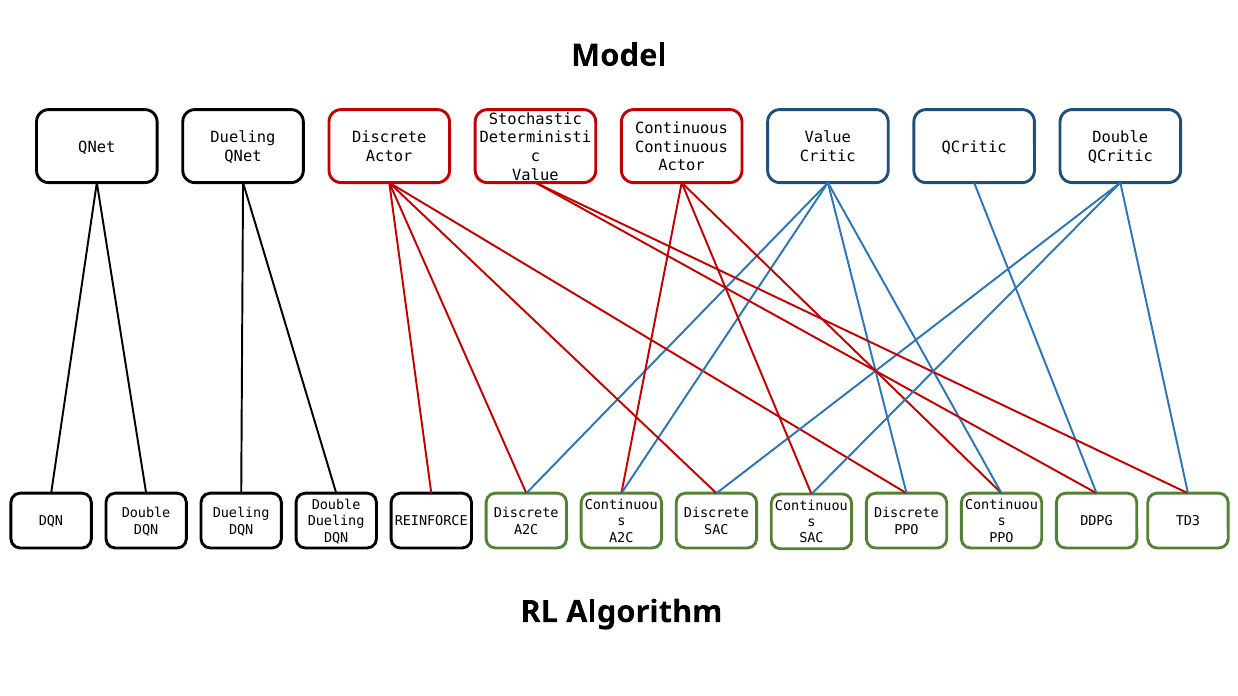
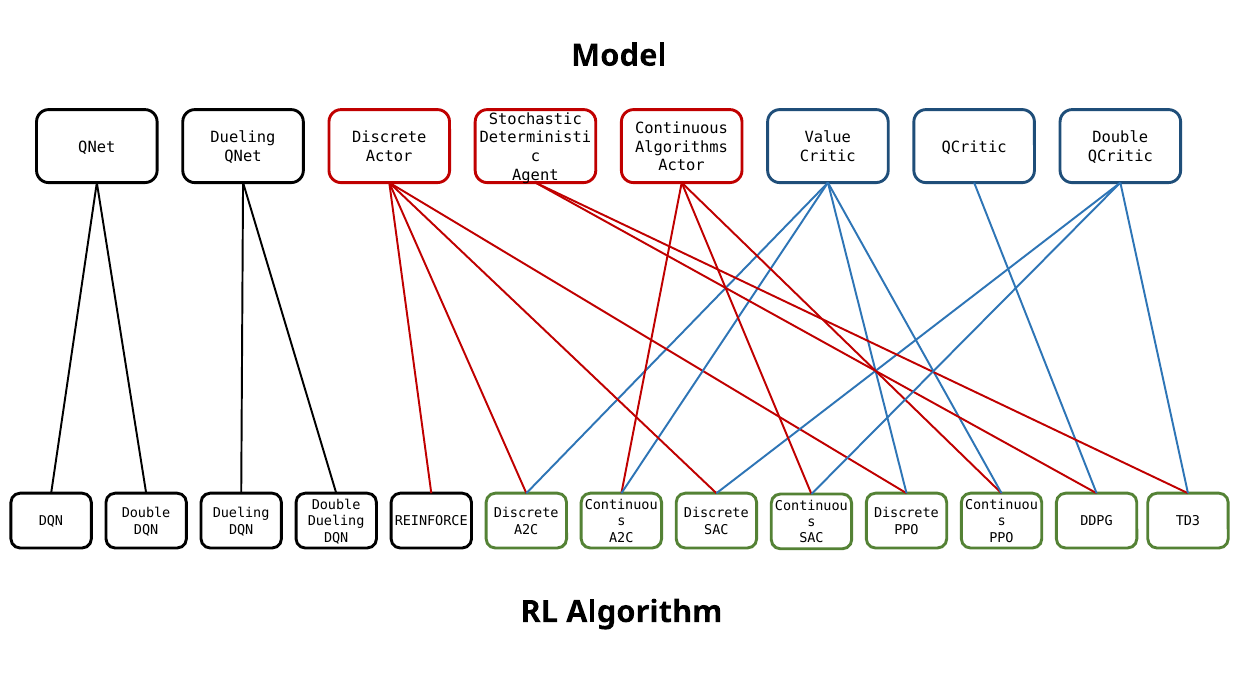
Continuous: Continuous -> Algorithms (682, 147)
Value: Value -> Agent (535, 175)
